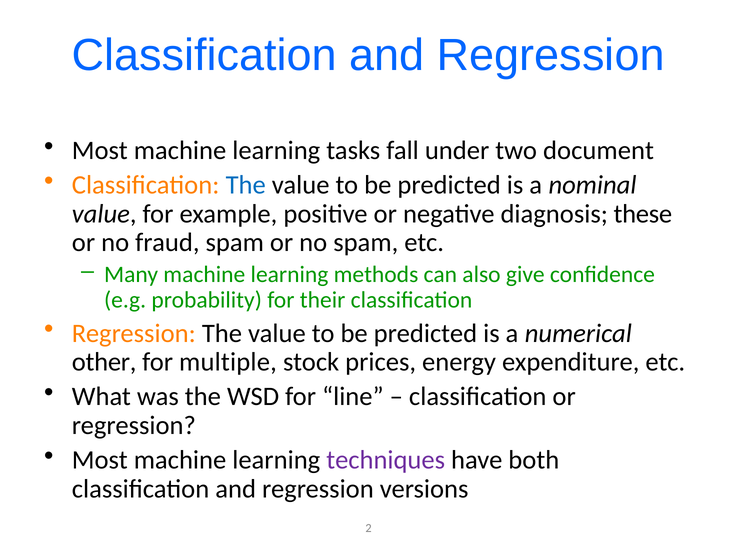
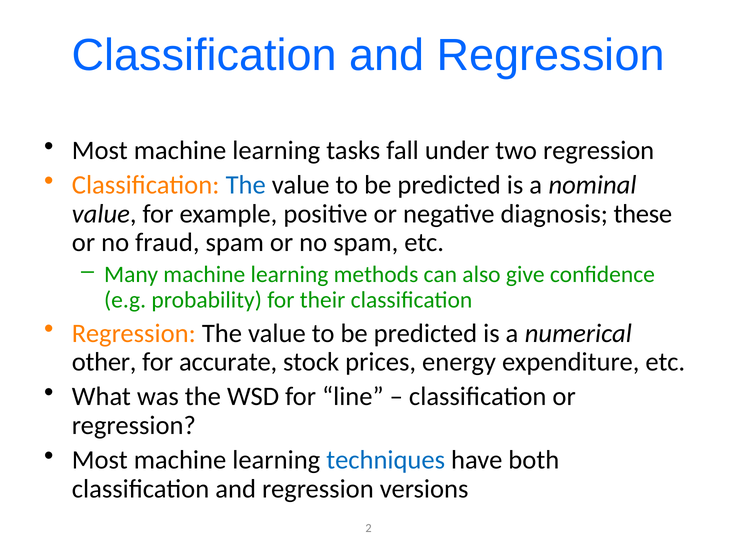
two document: document -> regression (599, 150)
multiple: multiple -> accurate (228, 362)
techniques colour: purple -> blue (386, 460)
